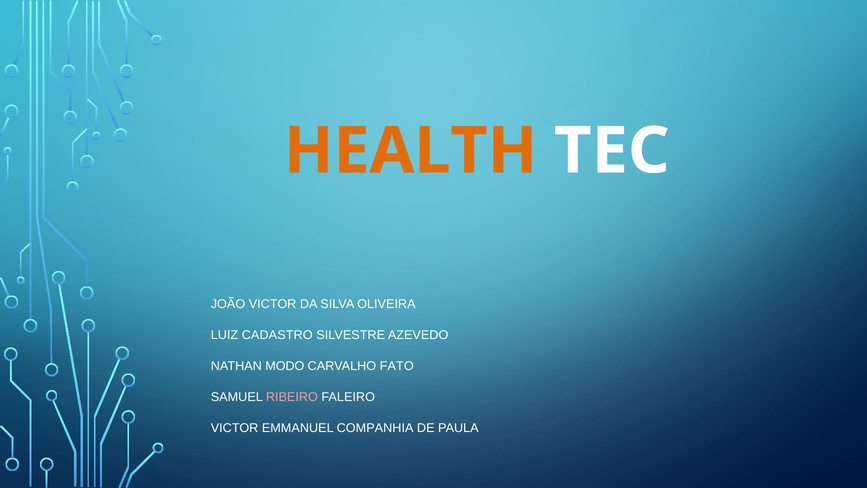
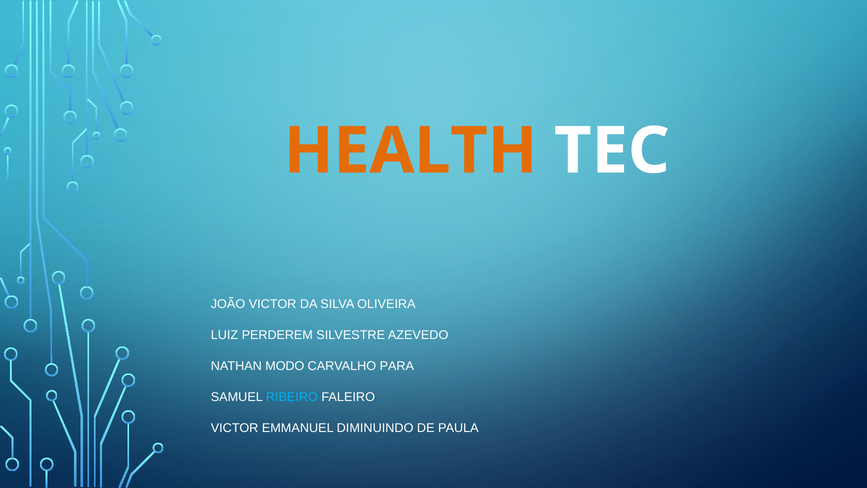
CADASTRO: CADASTRO -> PERDEREM (277, 335)
FATO: FATO -> PARA (397, 366)
RIBEIRO colour: pink -> light blue (292, 397)
COMPANHIA: COMPANHIA -> DIMINUINDO (375, 428)
